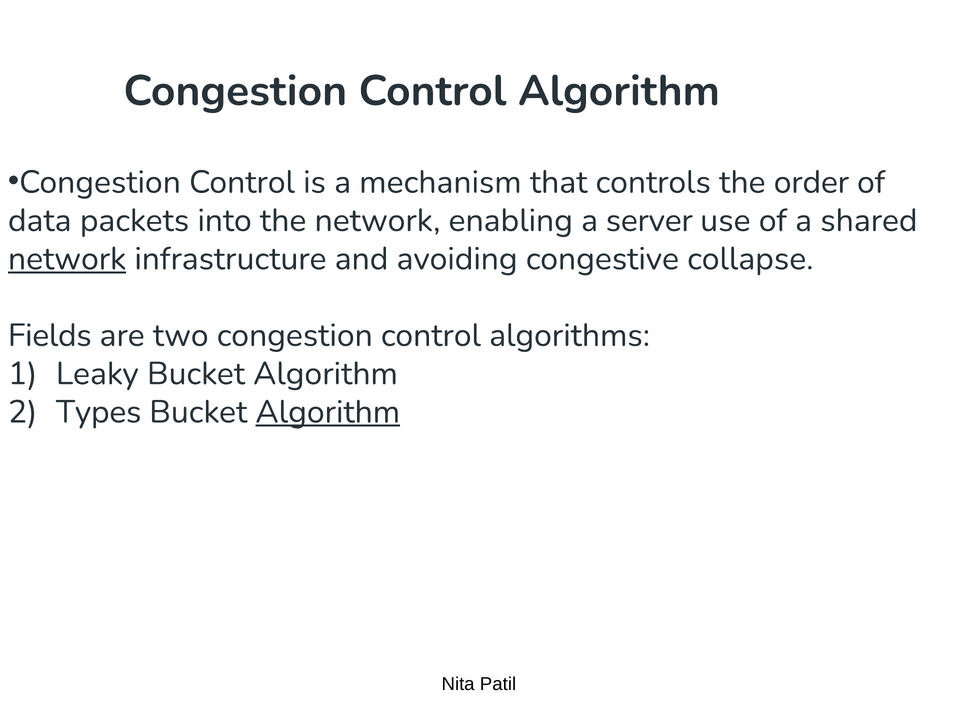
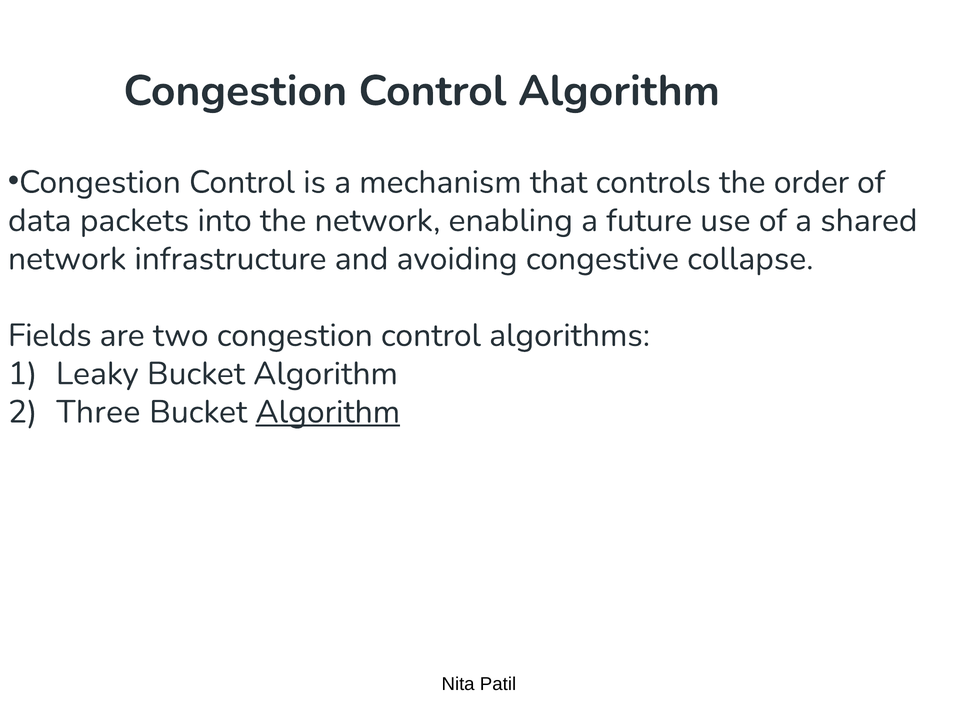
server: server -> future (649, 221)
network underline: present -> none (67, 259)
Types: Types -> Three (98, 412)
